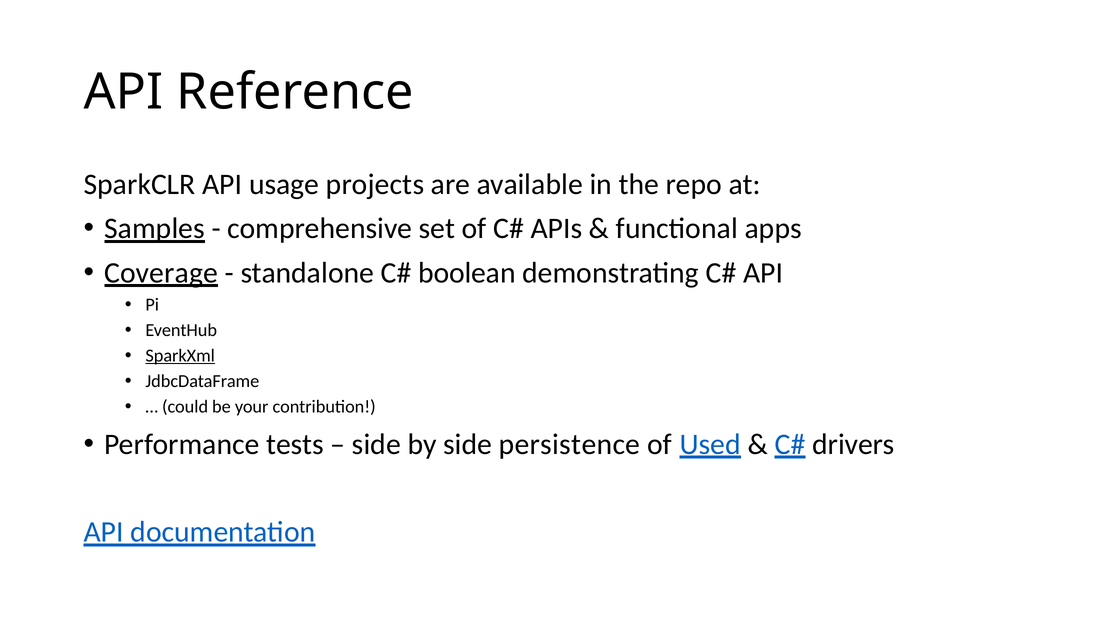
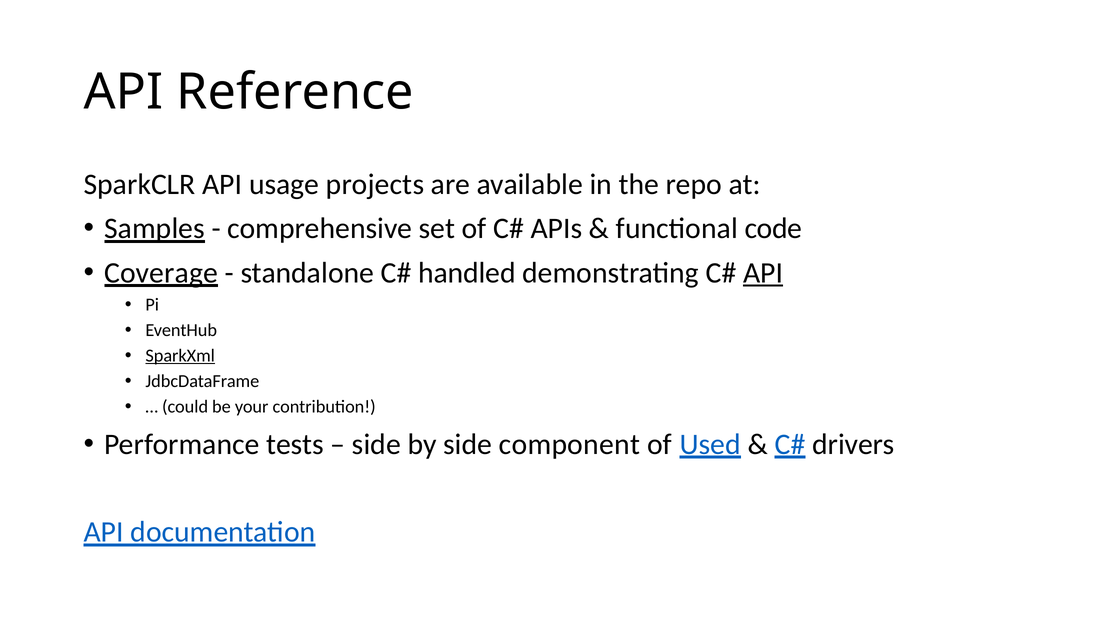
apps: apps -> code (773, 228)
boolean: boolean -> handled (467, 273)
API underline: none -> present (763, 273)
persistence: persistence -> component (569, 444)
